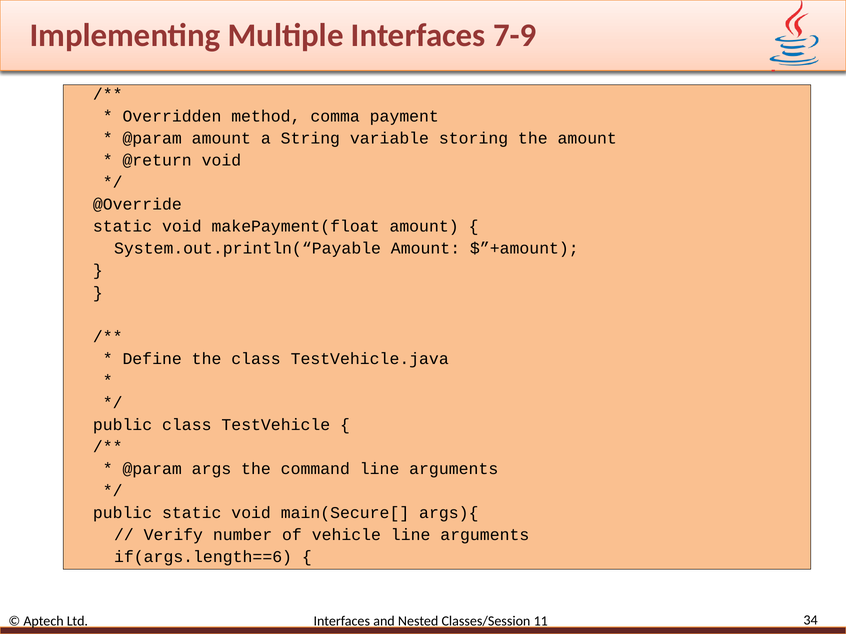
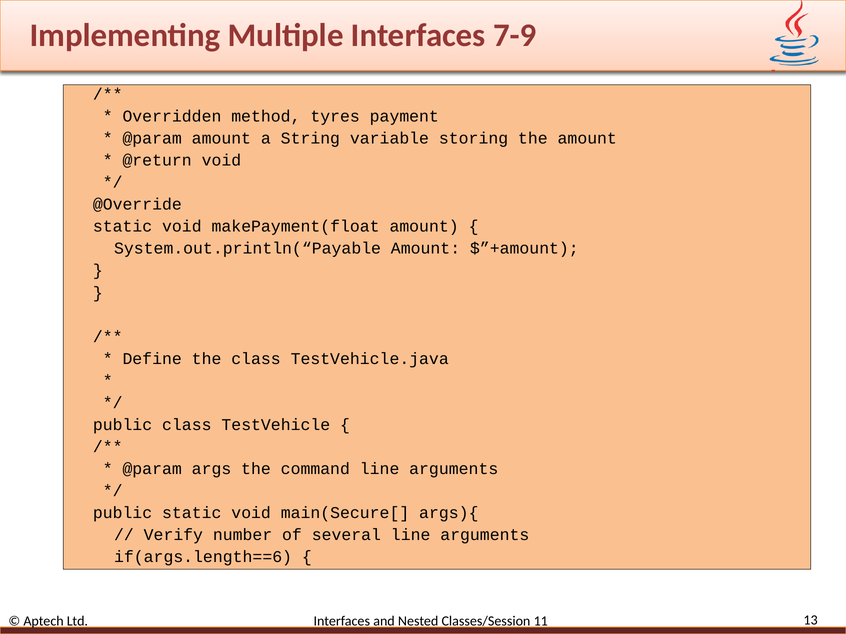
comma: comma -> tyres (335, 116)
vehicle: vehicle -> several (346, 535)
34: 34 -> 13 (811, 620)
